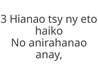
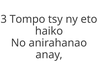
Hianao: Hianao -> Tompo (27, 19)
